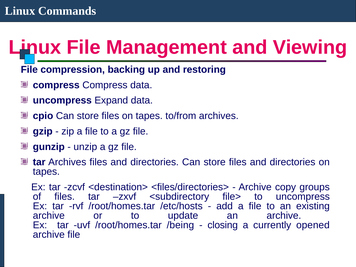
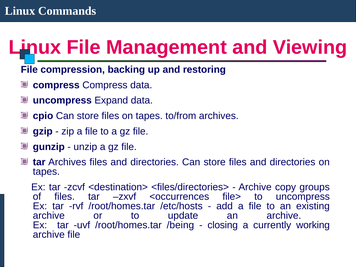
<subdirectory: <subdirectory -> <occurrences (179, 197)
opened: opened -> working (313, 225)
